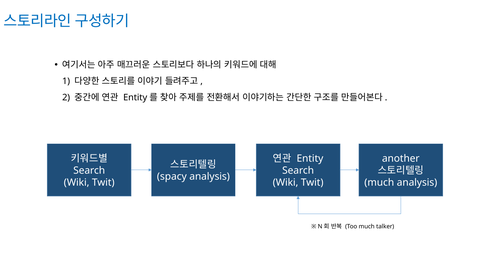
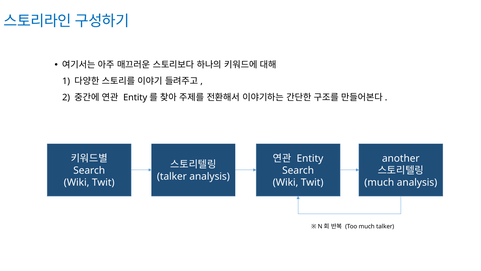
spacy: spacy -> talker (172, 176)
